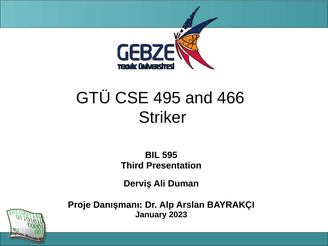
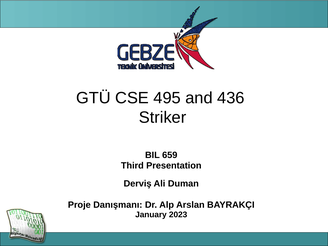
466: 466 -> 436 (231, 98)
595: 595 -> 659 (170, 155)
